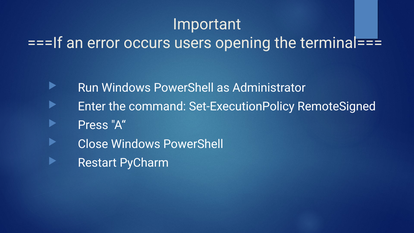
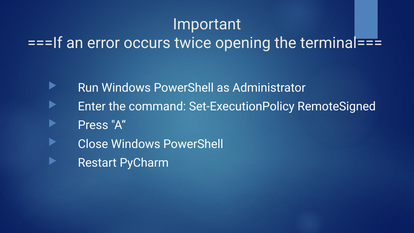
users: users -> twice (193, 43)
